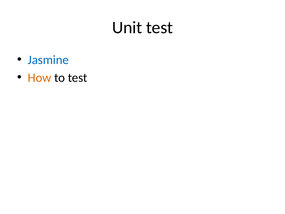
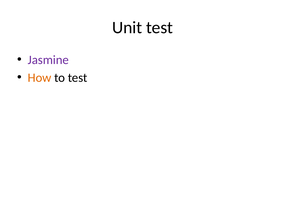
Jasmine colour: blue -> purple (48, 60)
